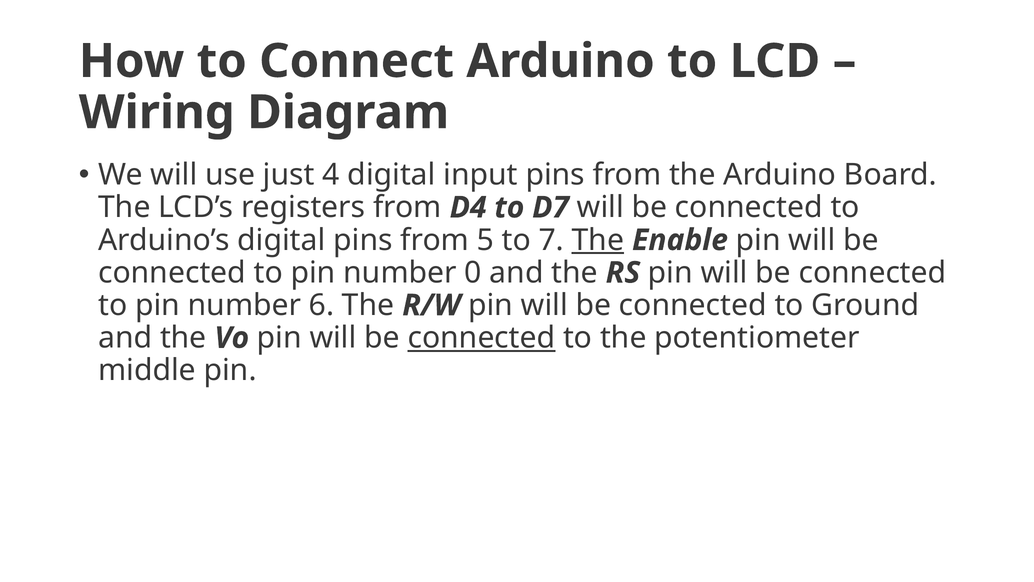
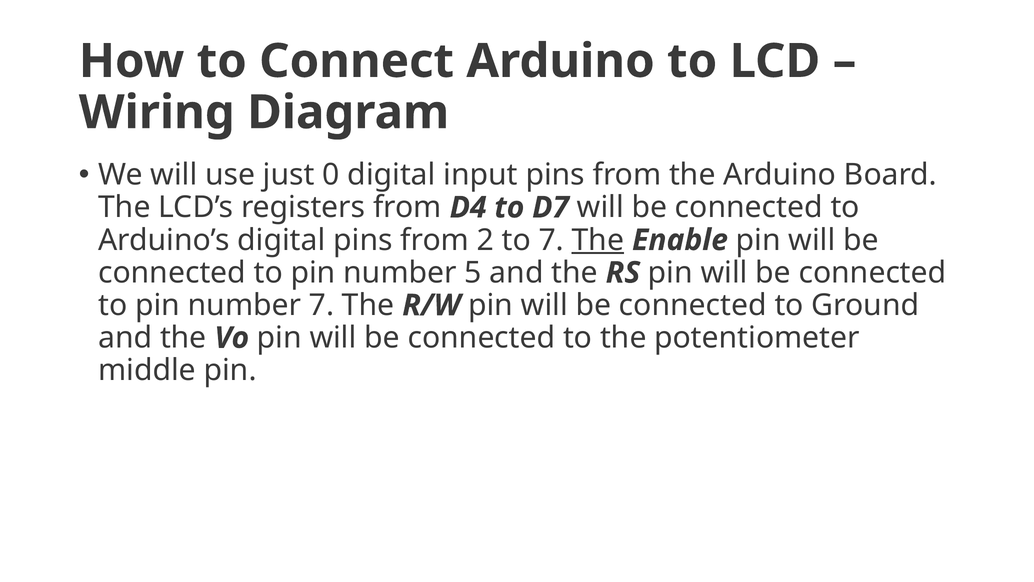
4: 4 -> 0 (331, 175)
5: 5 -> 2 (485, 240)
0: 0 -> 5 (473, 273)
number 6: 6 -> 7 (322, 305)
connected underline: present -> none (481, 338)
